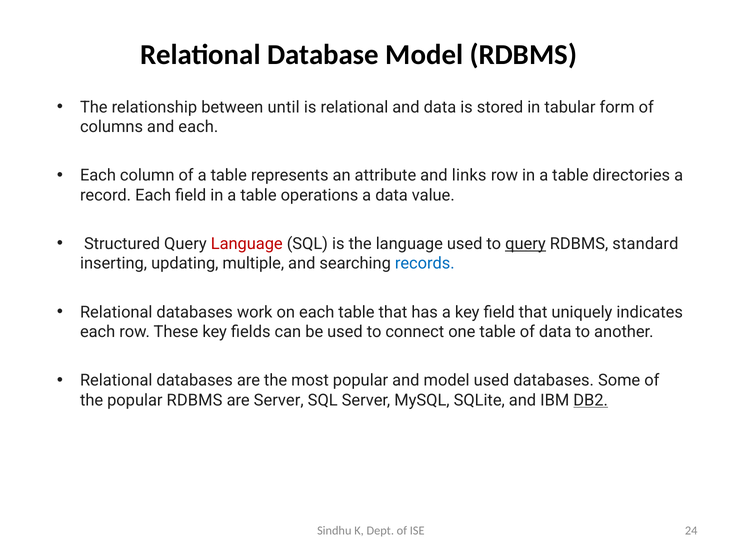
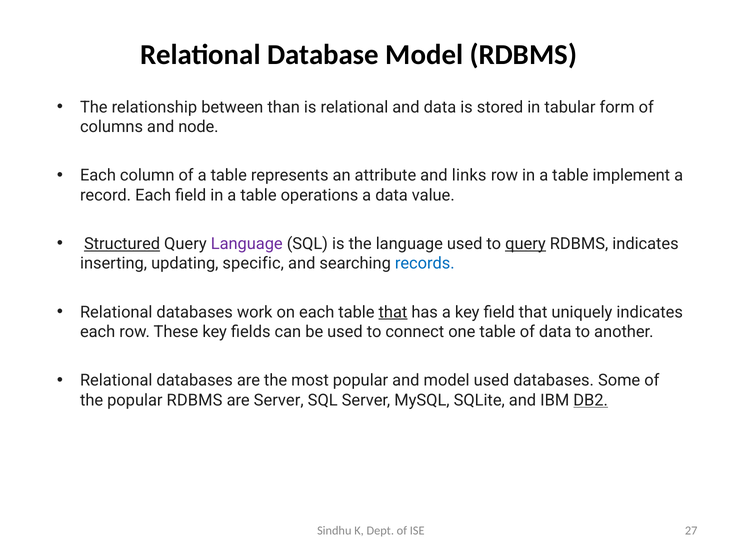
until: until -> than (284, 107)
and each: each -> node (198, 127)
directories: directories -> implement (631, 176)
Structured underline: none -> present (122, 244)
Language colour: red -> purple (247, 244)
RDBMS standard: standard -> indicates (646, 244)
multiple: multiple -> specific (253, 264)
that underline: none -> present (393, 312)
24: 24 -> 27 (691, 531)
